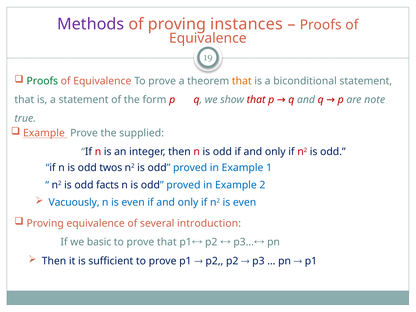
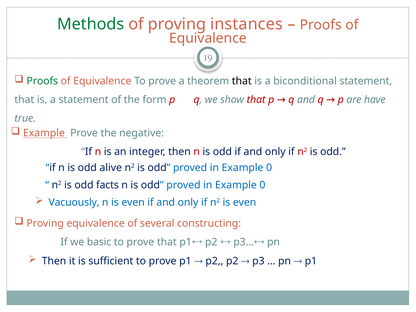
Methods colour: purple -> green (91, 24)
that colour: orange -> black (242, 81)
note: note -> have (375, 100)
supplied: supplied -> negative (142, 133)
twos: twos -> alive (111, 168)
1: 1 -> 0 (269, 168)
2: 2 -> 0 (262, 185)
introduction: introduction -> constructing (209, 223)
